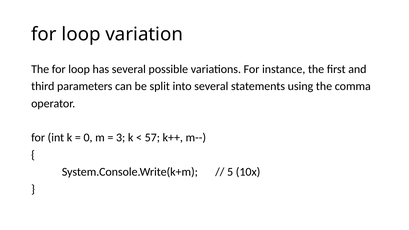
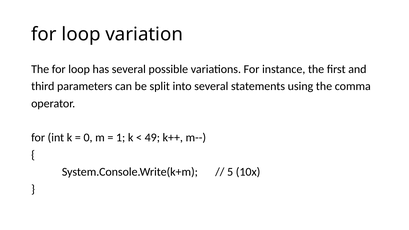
3: 3 -> 1 (121, 138)
57: 57 -> 49 (152, 138)
